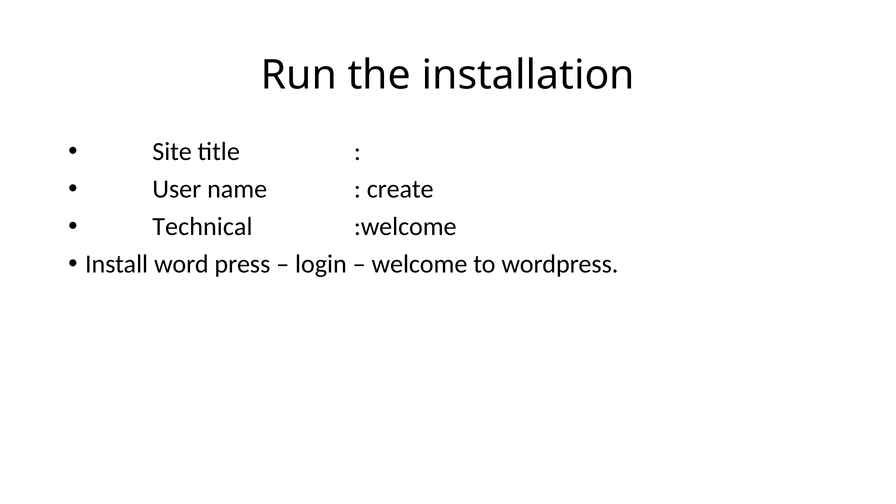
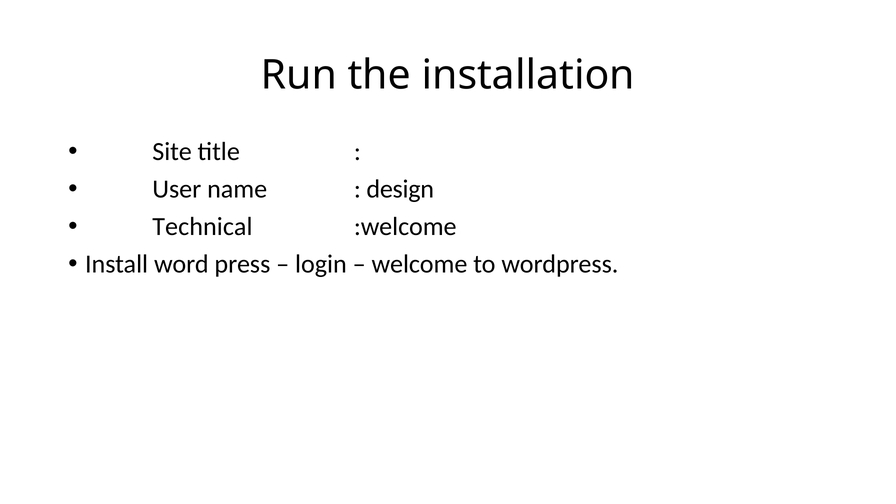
create: create -> design (400, 189)
